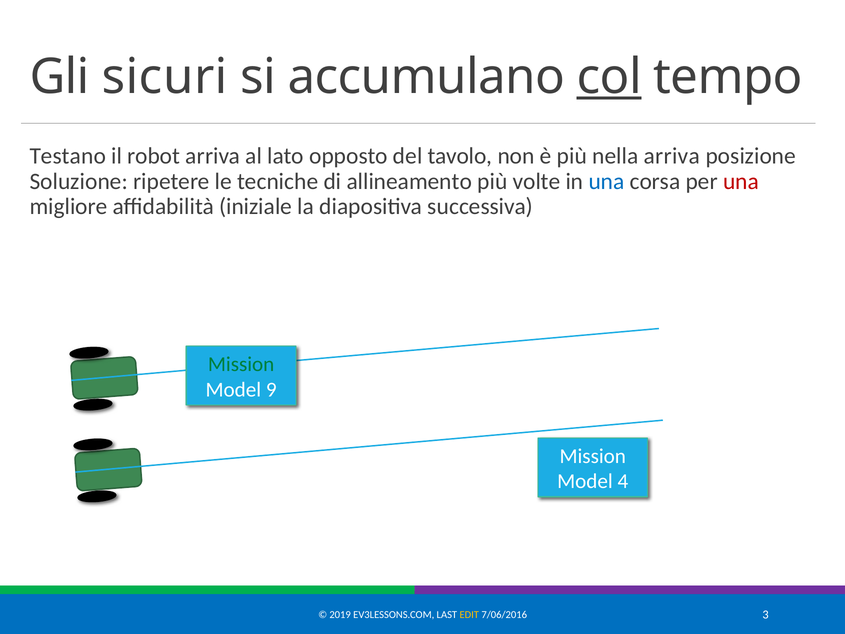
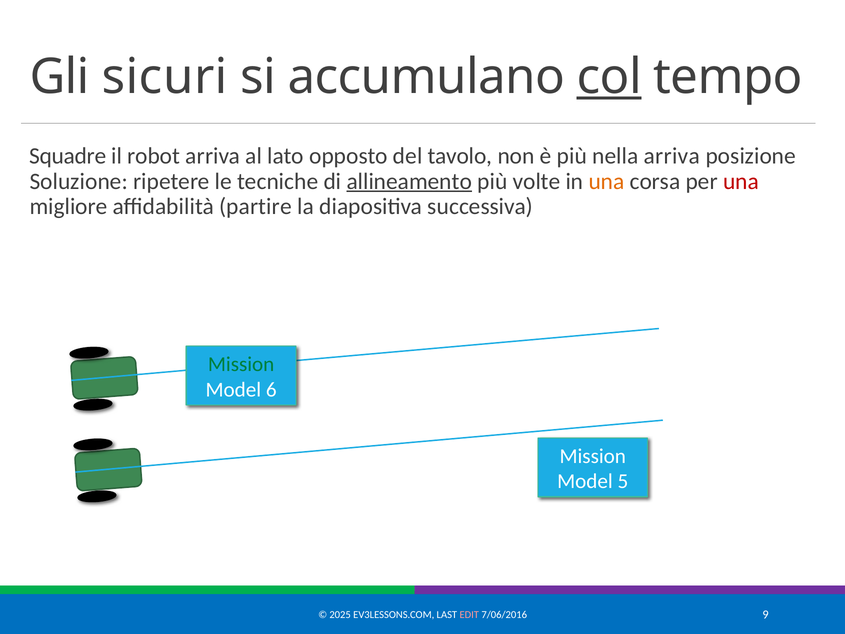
Testano: Testano -> Squadre (68, 156)
allineamento underline: none -> present (409, 181)
una colour: blue -> orange (607, 181)
iniziale: iniziale -> partire (255, 207)
9: 9 -> 6 (271, 390)
4: 4 -> 5 (623, 481)
2019: 2019 -> 2025 (340, 614)
EDIT colour: yellow -> pink (469, 614)
3: 3 -> 9 (766, 615)
